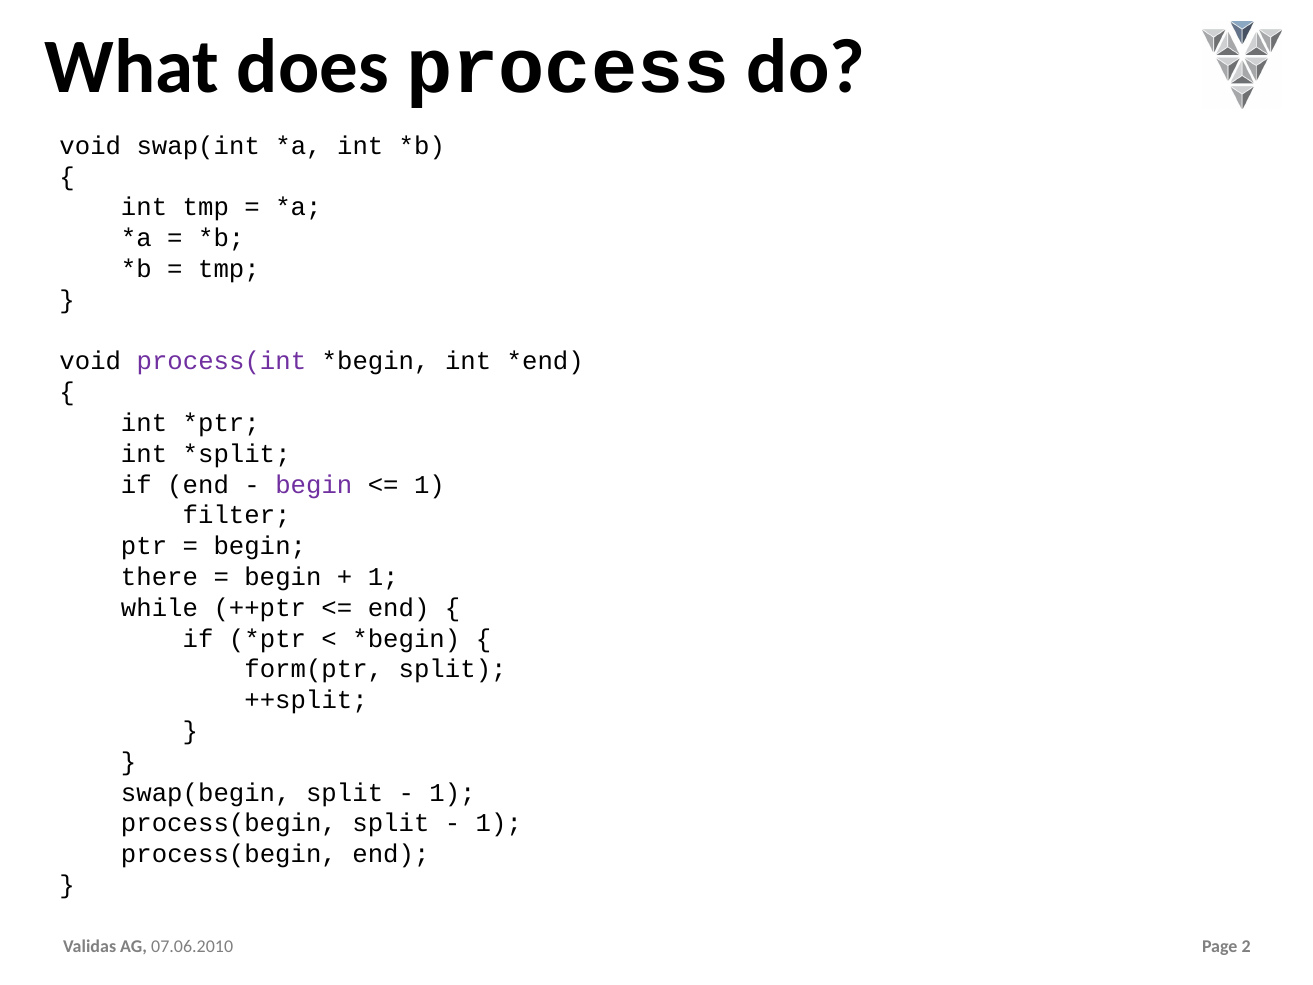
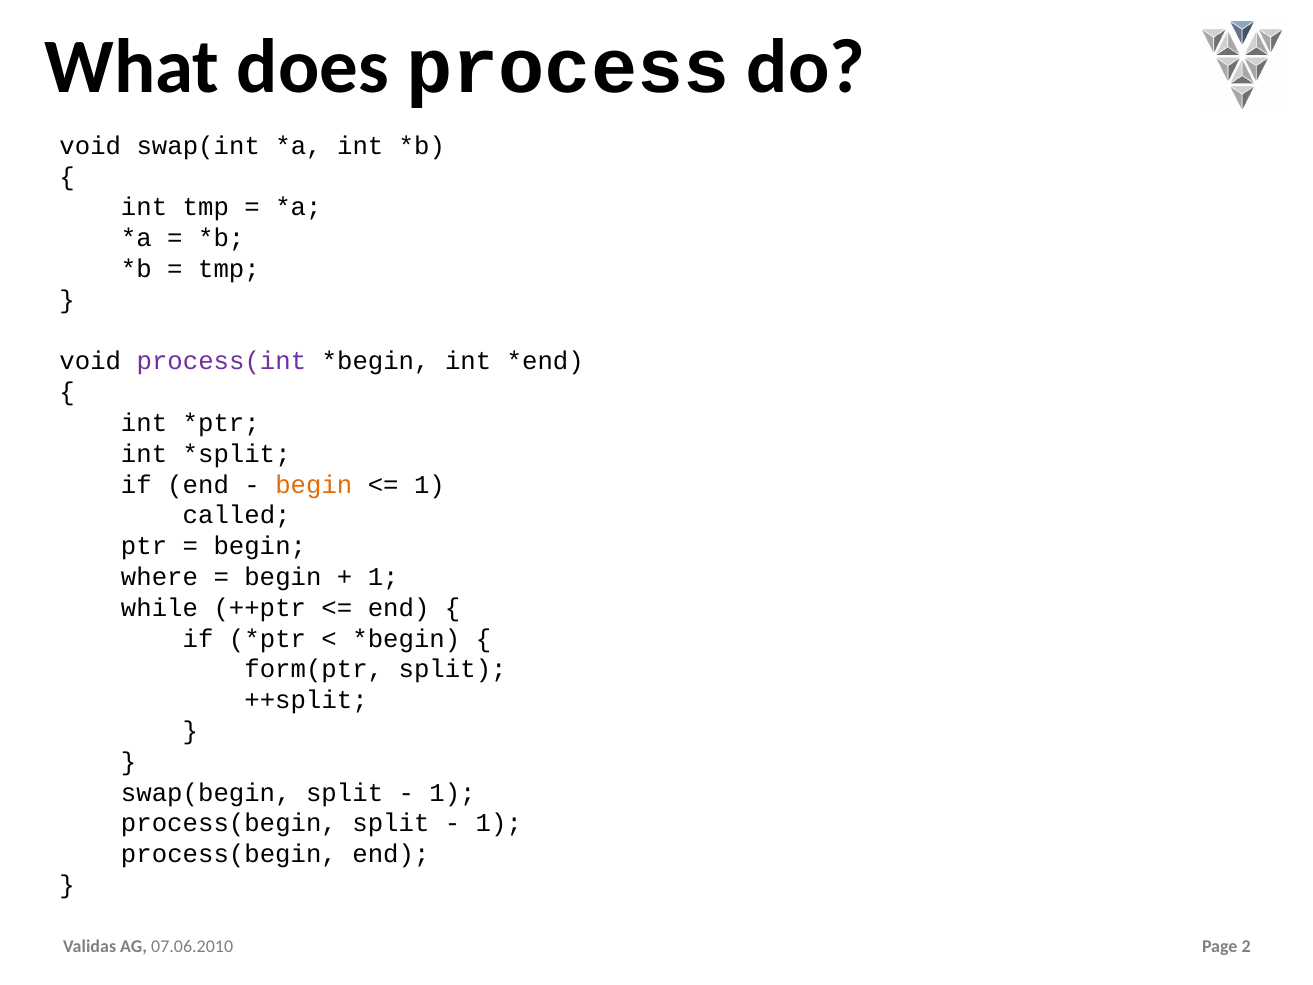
begin colour: purple -> orange (314, 485)
filter: filter -> called (237, 515)
there: there -> where (159, 577)
